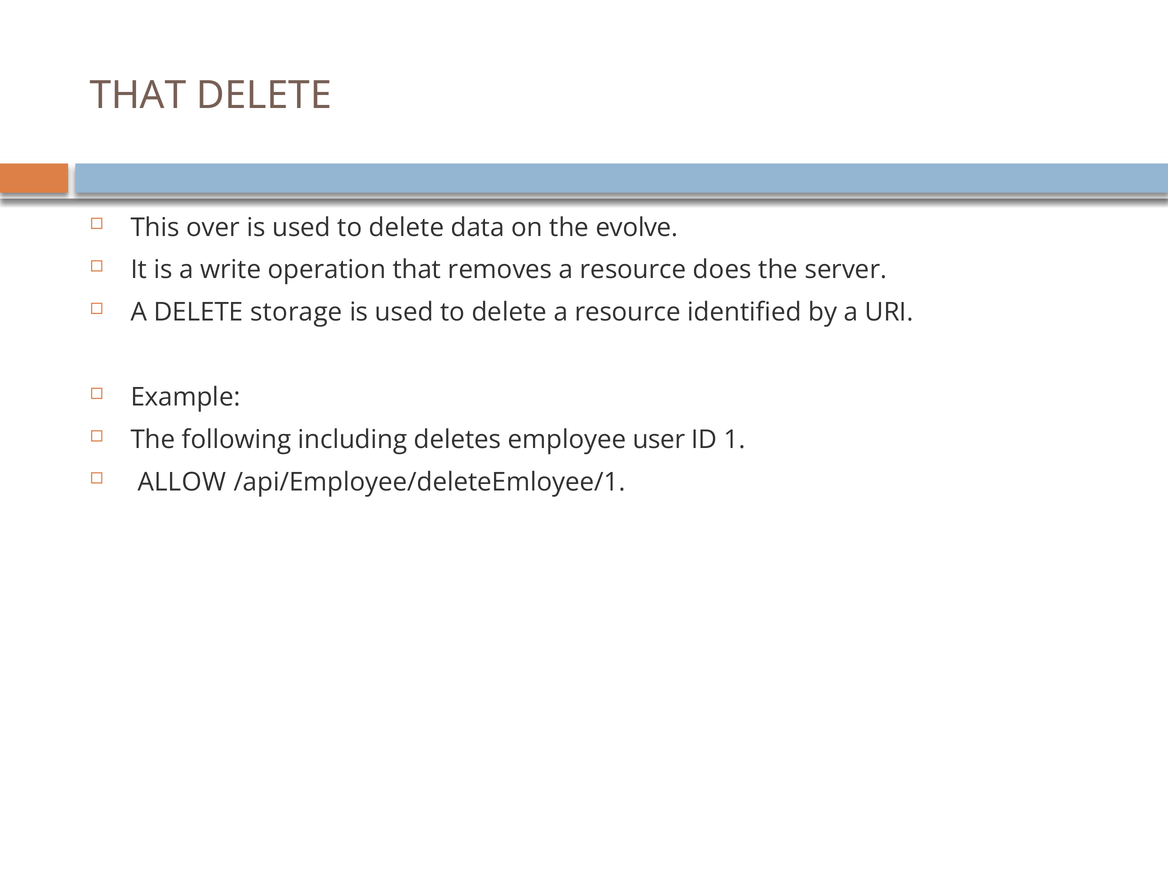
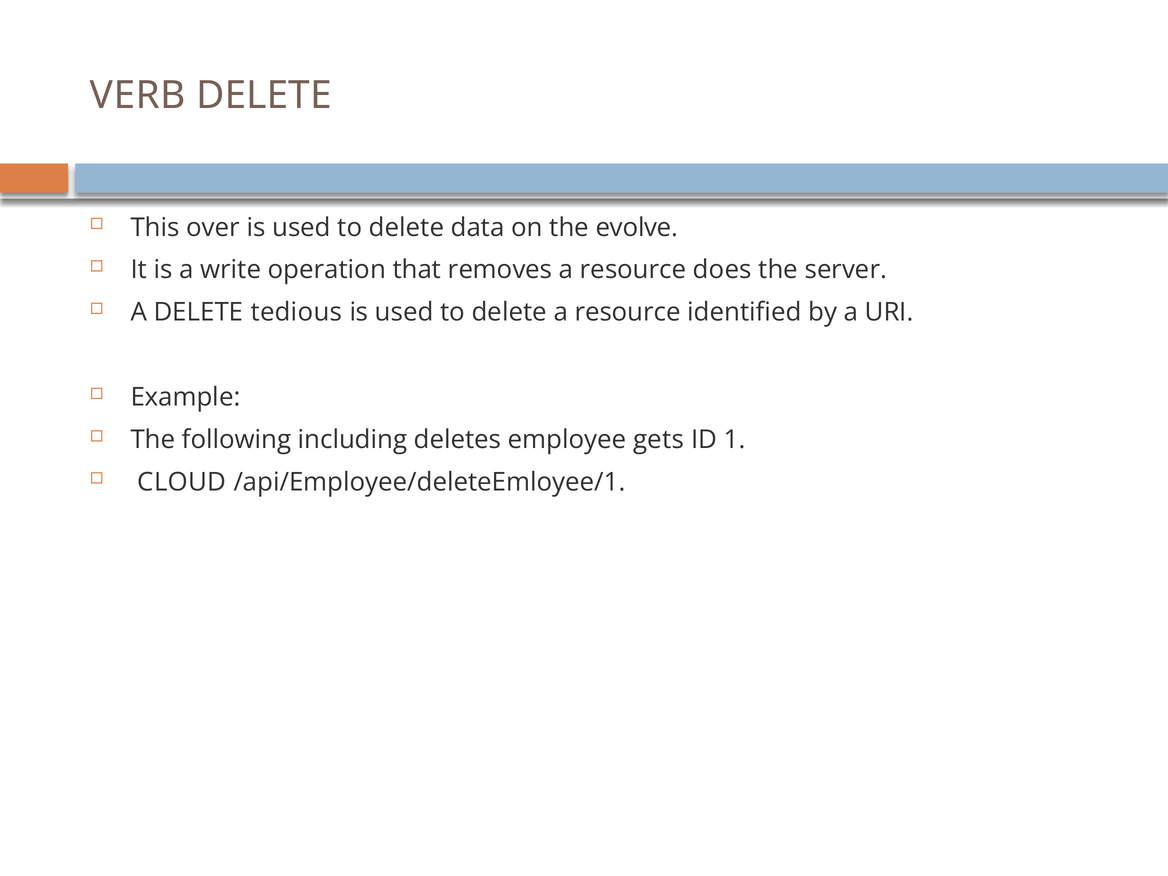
THAT: THAT -> VERB (138, 95)
storage: storage -> tedious (296, 312)
user: user -> gets (659, 440)
ALLOW: ALLOW -> CLOUD (182, 482)
